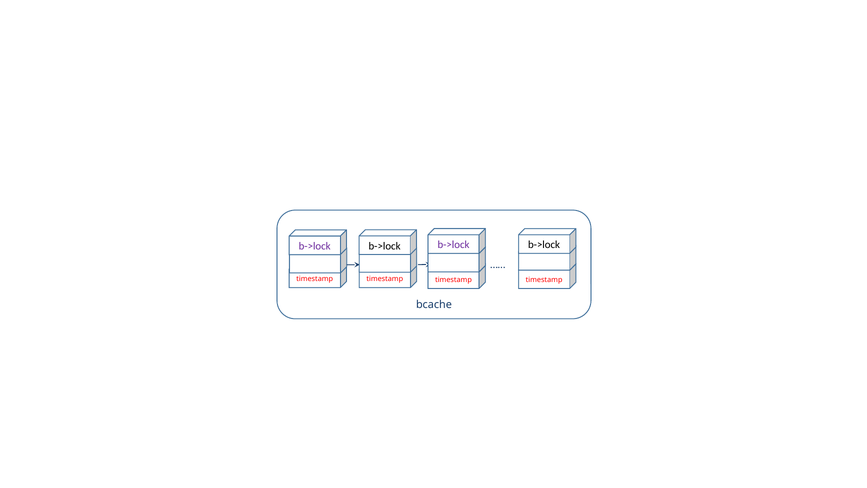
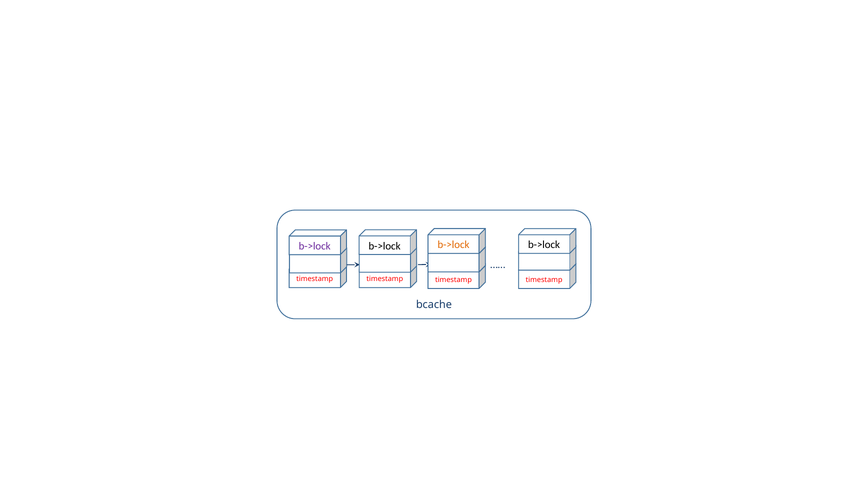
b->lock colour: purple -> orange (453, 245)
